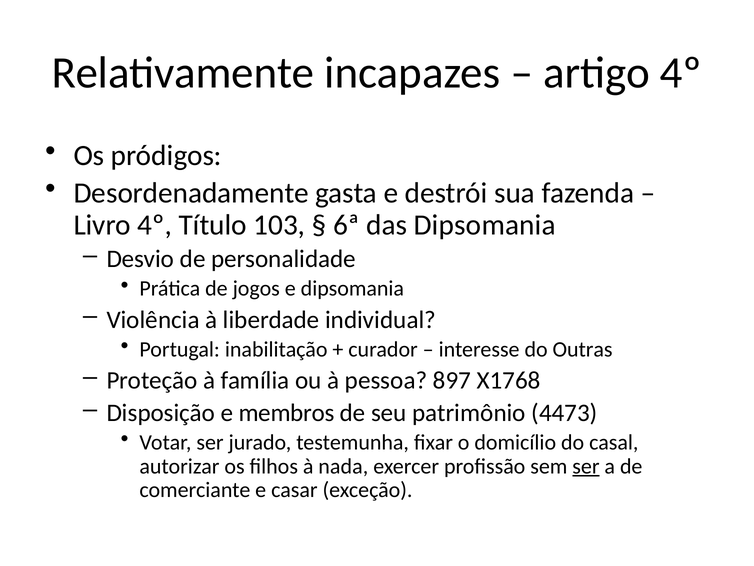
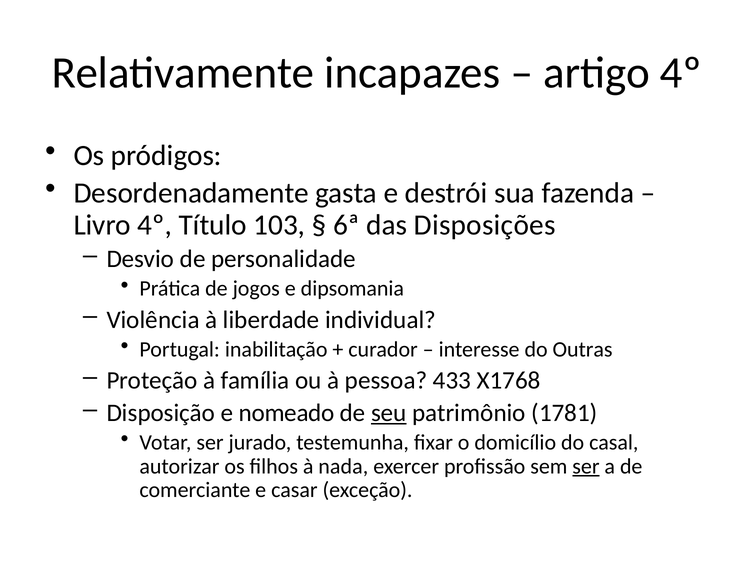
das Dipsomania: Dipsomania -> Disposições (485, 225)
897: 897 -> 433 (452, 380)
membros: membros -> nomeado (287, 413)
seu underline: none -> present (389, 413)
4473: 4473 -> 1781 (564, 413)
